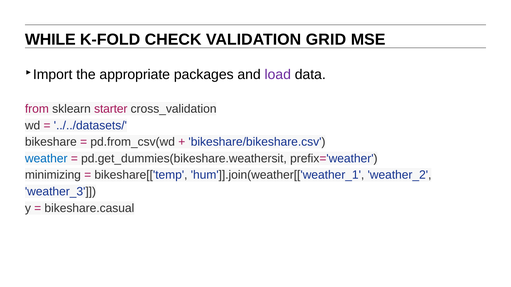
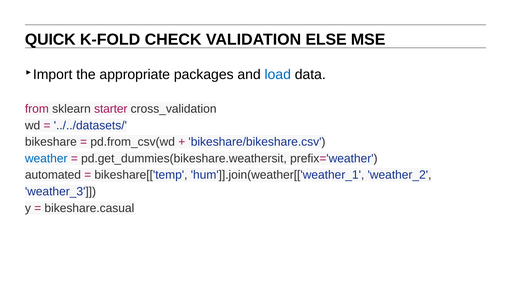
WHILE: WHILE -> QUICK (50, 40)
GRID: GRID -> ELSE (326, 40)
load colour: purple -> blue (278, 75)
minimizing: minimizing -> automated (53, 175)
